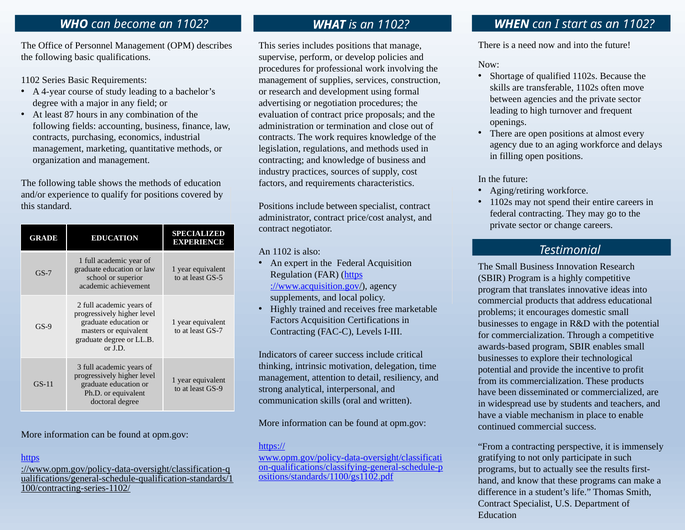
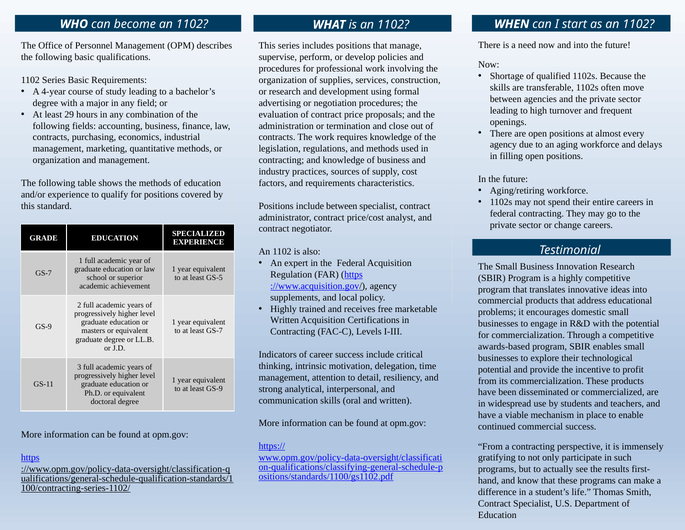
management: management -> organization (283, 80)
87: 87 -> 29 (69, 114)
Factors: Factors -> Written (285, 320)
